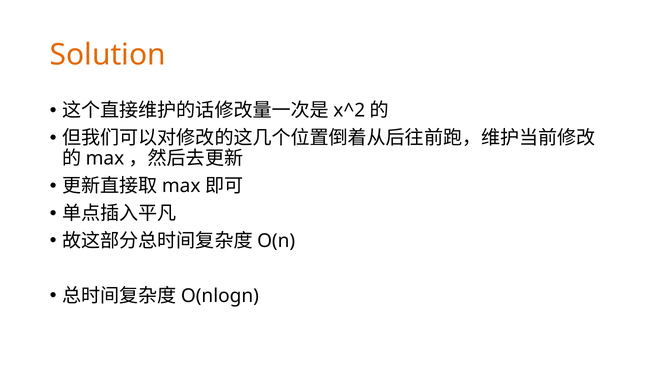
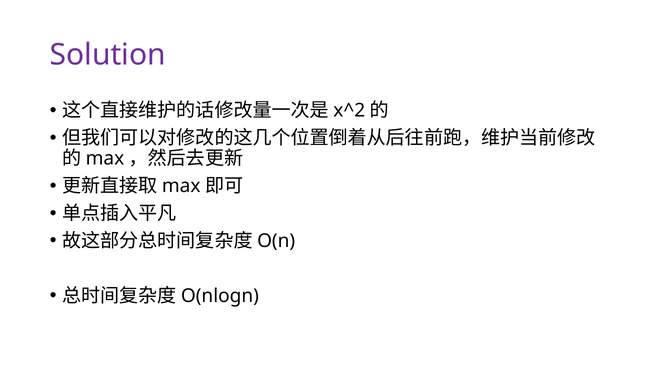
Solution colour: orange -> purple (108, 55)
